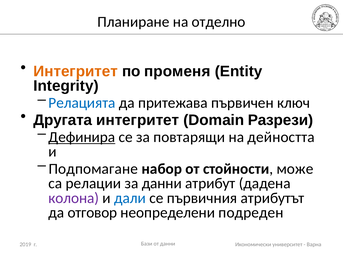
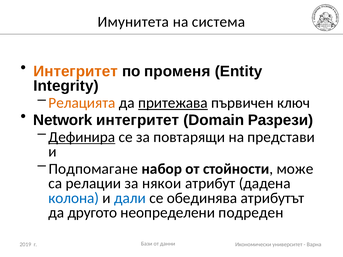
Планиране: Планиране -> Имунитета (133, 22)
отделно: отделно -> система (219, 22)
Релацията colour: blue -> orange (82, 103)
притежава underline: none -> present (173, 103)
Другата: Другата -> Network (63, 120)
дейността: дейността -> представи (281, 137)
за данни: данни -> някои (162, 184)
колона colour: purple -> blue (74, 198)
първичния: първичния -> обединява (202, 198)
отговор: отговор -> другото (92, 213)
